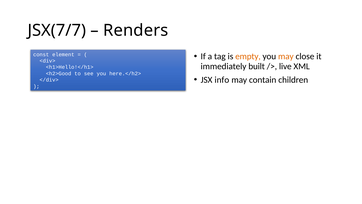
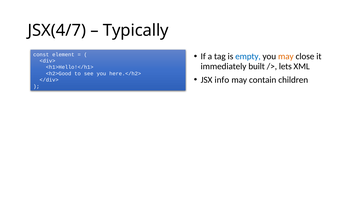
JSX(7/7: JSX(7/7 -> JSX(4/7 (57, 30)
Renders: Renders -> Typically (136, 30)
empty colour: orange -> blue (248, 56)
live: live -> lets (285, 66)
